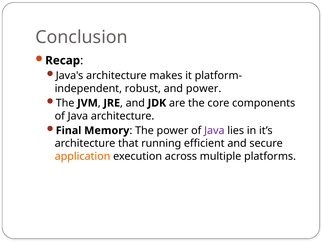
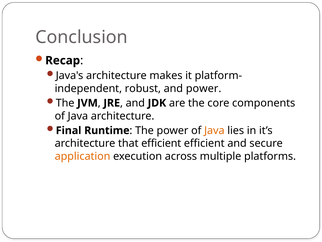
Memory: Memory -> Runtime (107, 130)
Java colour: purple -> orange (214, 130)
that running: running -> efficient (161, 143)
